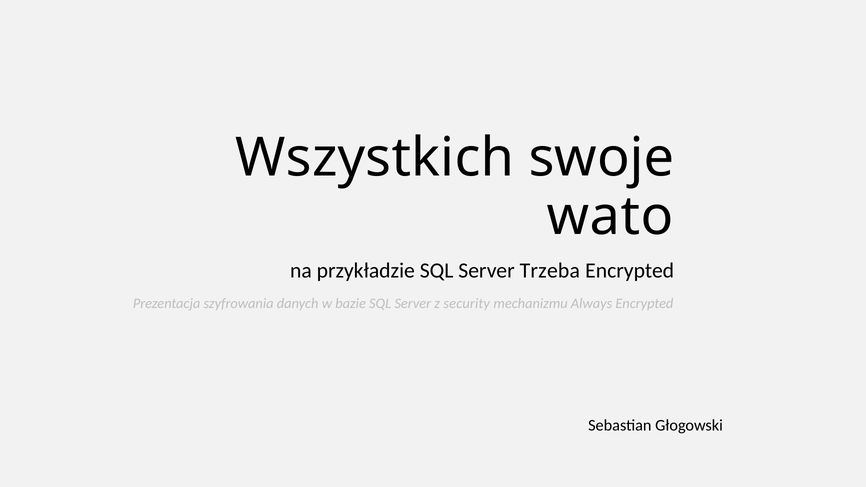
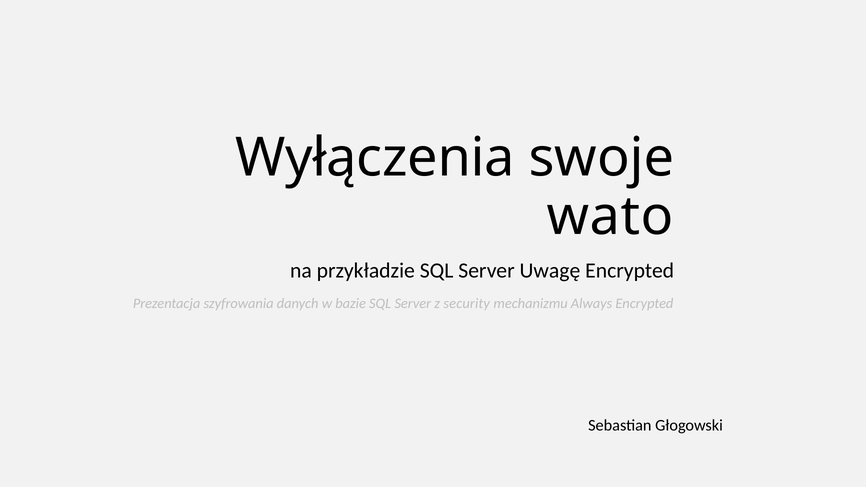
Wszystkich: Wszystkich -> Wyłączenia (375, 158)
Trzeba: Trzeba -> Uwagę (550, 271)
